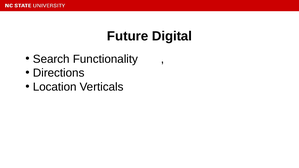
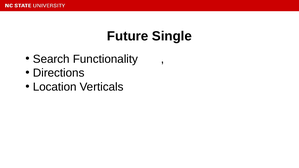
Digital: Digital -> Single (172, 36)
